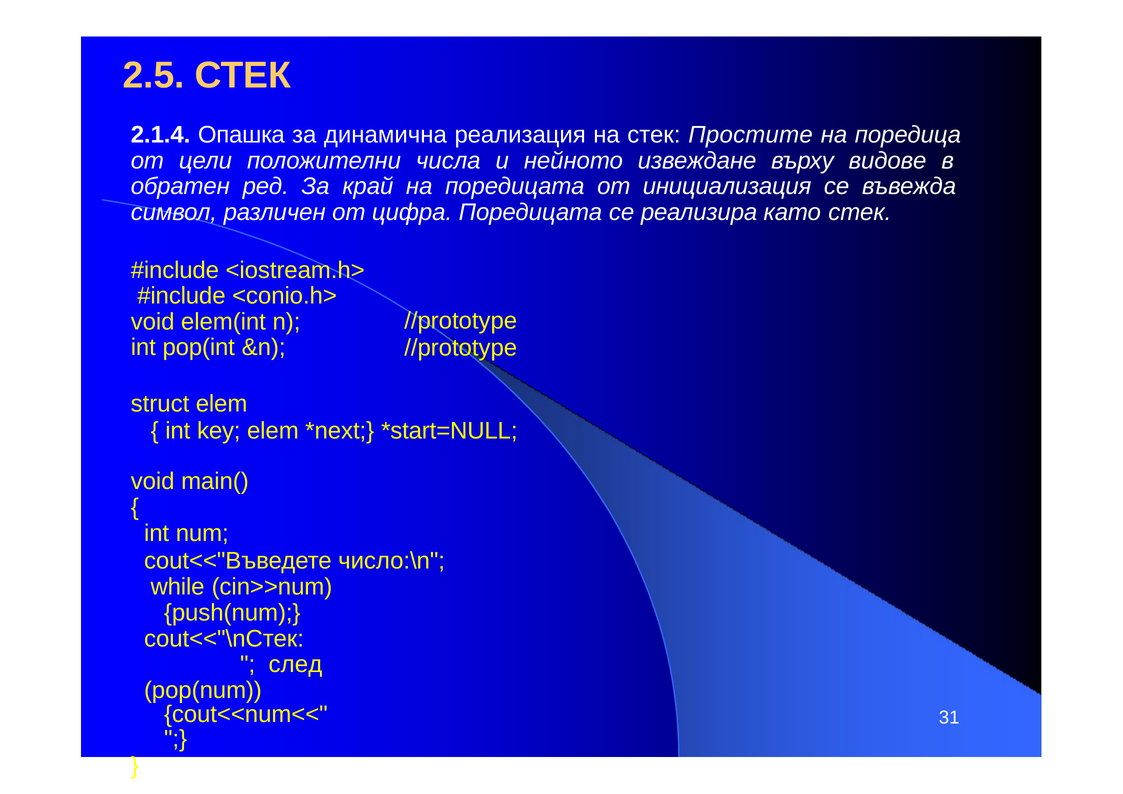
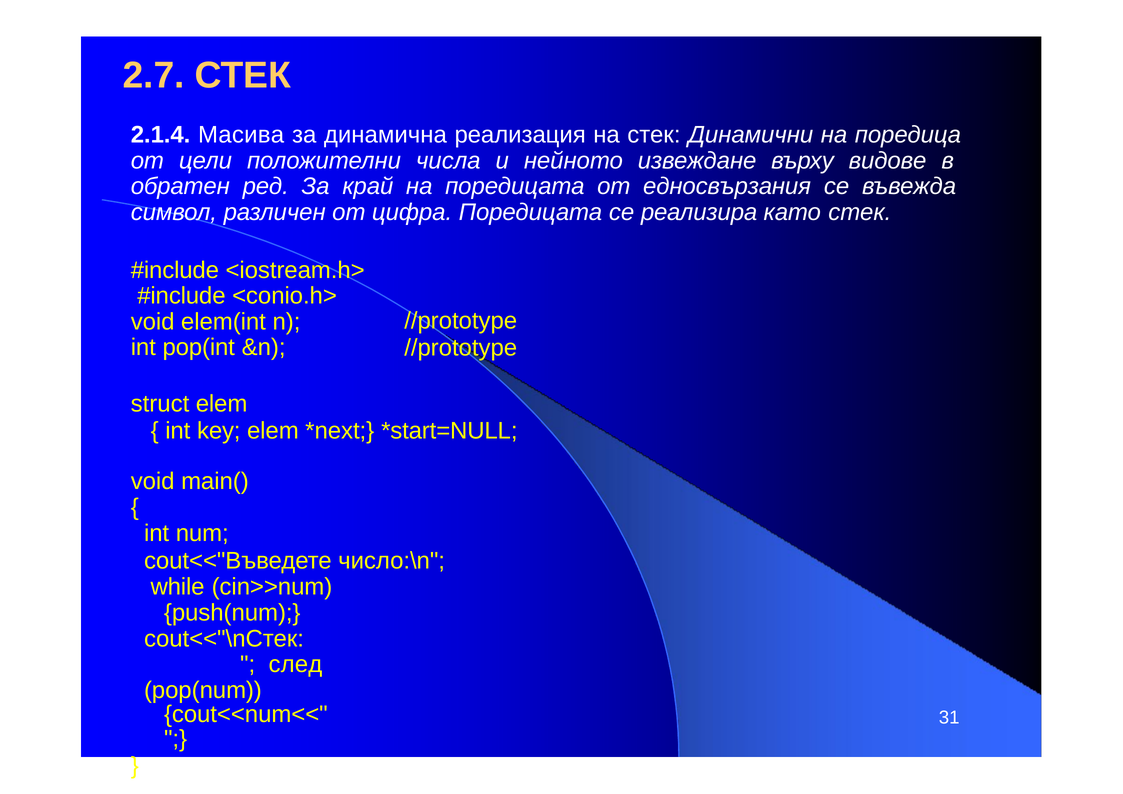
2.5: 2.5 -> 2.7 (154, 75)
Опашка: Опашка -> Масива (241, 135)
Простите: Простите -> Динамични (751, 135)
инициализация: инициализация -> едносвързания (727, 187)
